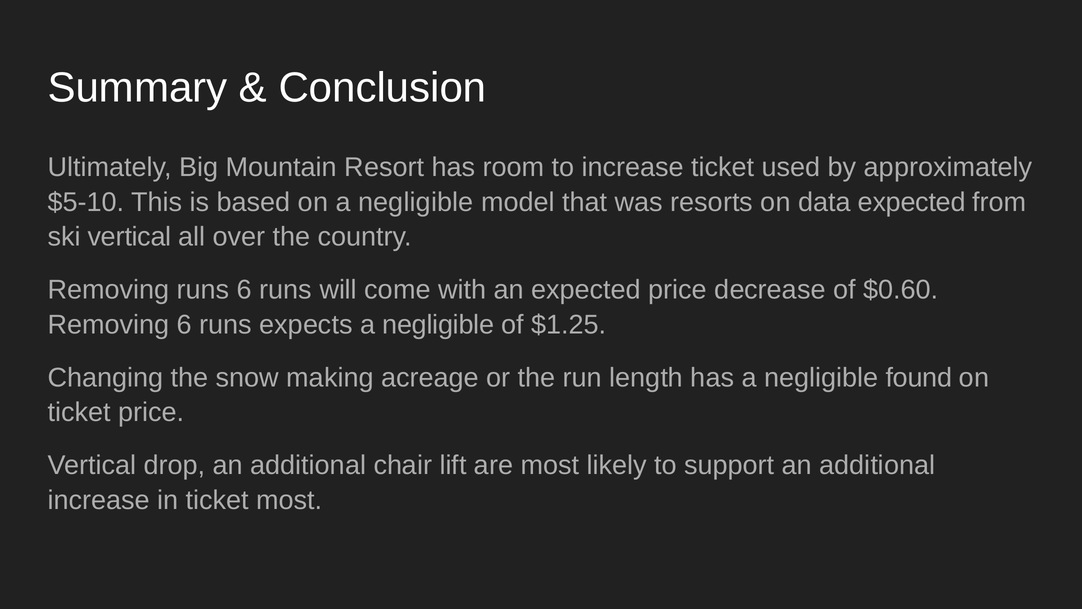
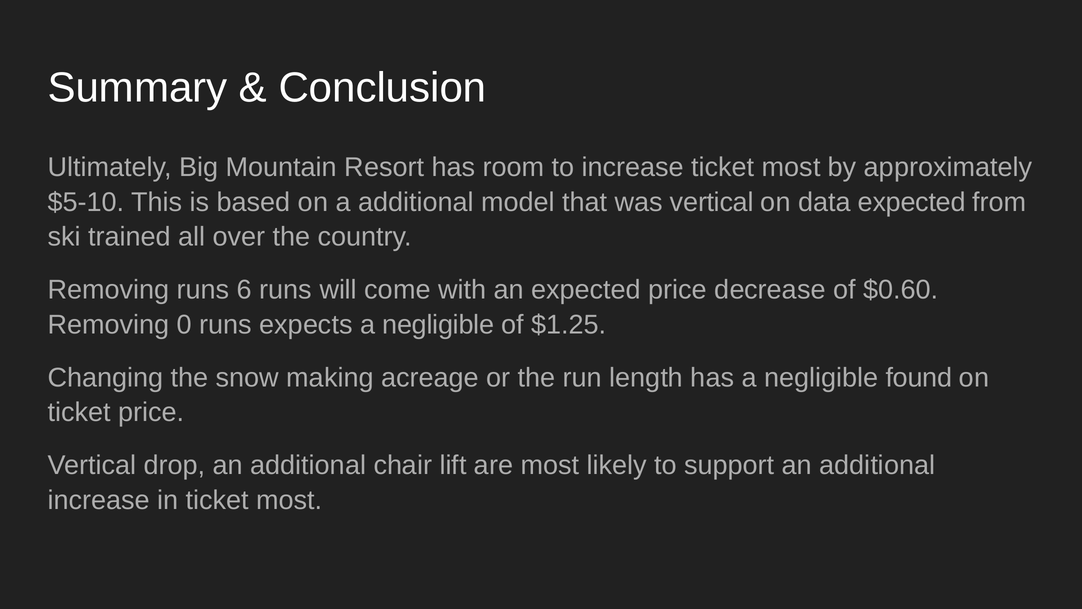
increase ticket used: used -> most (791, 167)
on a negligible: negligible -> additional (416, 202)
was resorts: resorts -> vertical (712, 202)
ski vertical: vertical -> trained (129, 237)
Removing 6: 6 -> 0 (184, 325)
